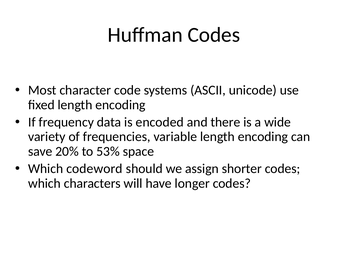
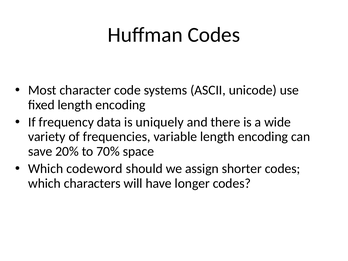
encoded: encoded -> uniquely (160, 122)
53%: 53% -> 70% (108, 151)
